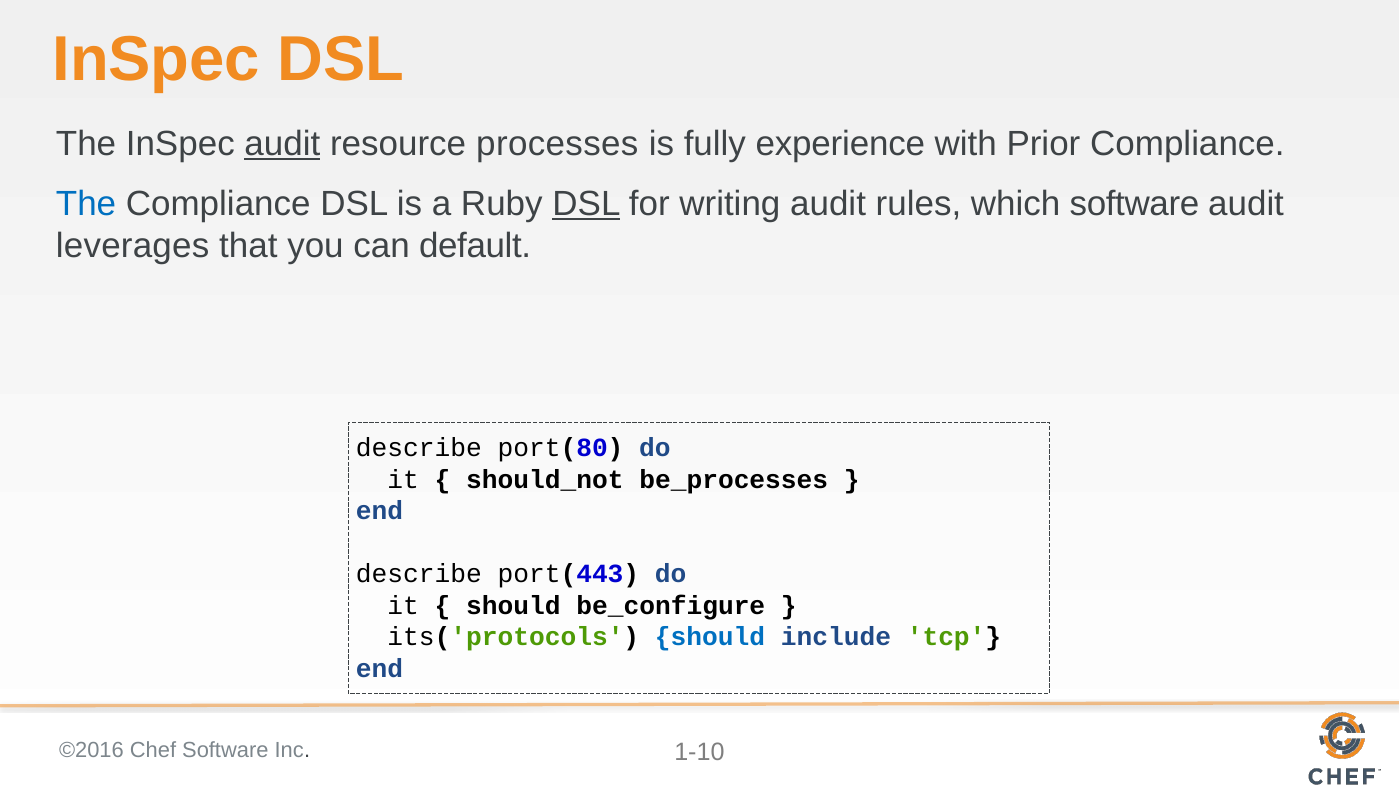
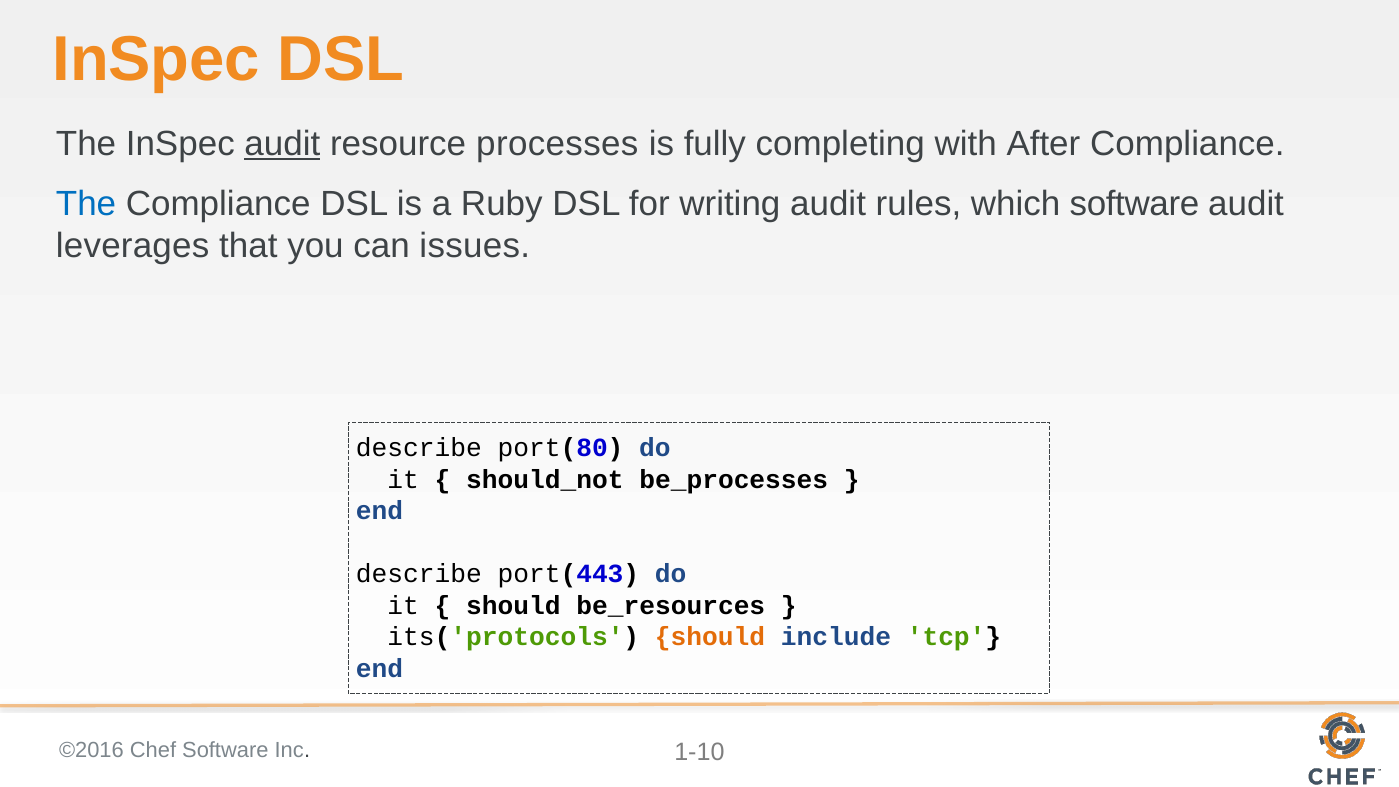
experience: experience -> completing (840, 144)
Prior: Prior -> After (1043, 144)
DSL underline: present -> none (586, 204)
default: default -> issues (475, 246)
be_configure: be_configure -> be_resources (671, 606)
should colour: blue -> orange (710, 637)
